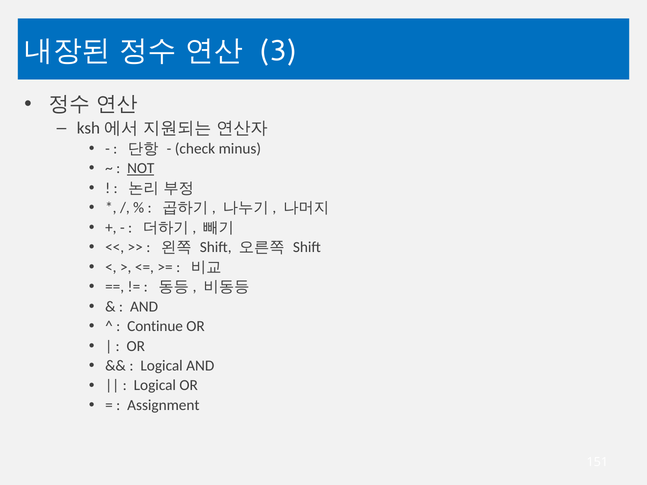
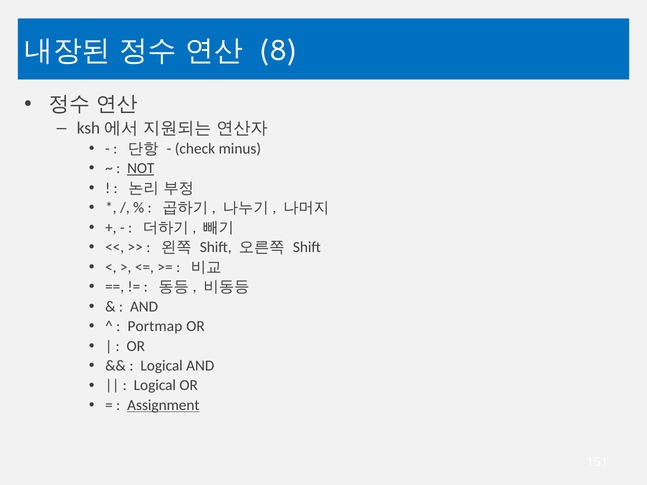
3: 3 -> 8 (278, 51)
Continue: Continue -> Portmap (155, 326)
Assignment underline: none -> present (163, 405)
